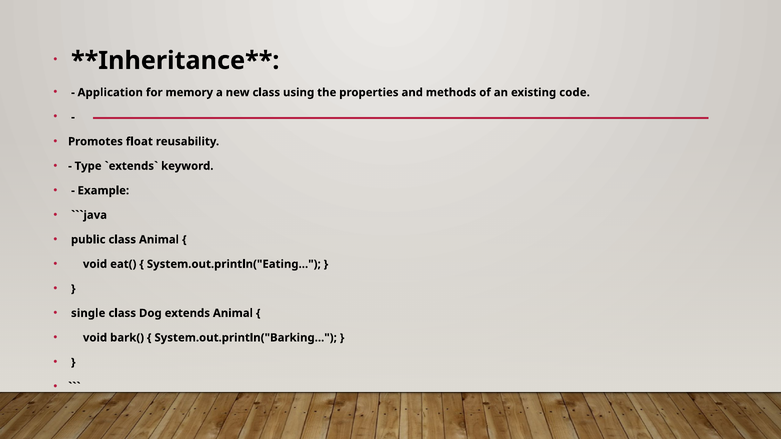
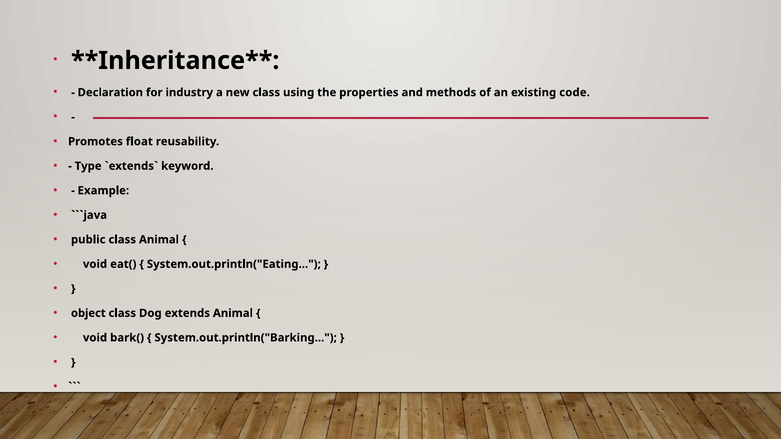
Application: Application -> Declaration (110, 93)
memory: memory -> industry (189, 93)
single: single -> object (88, 313)
